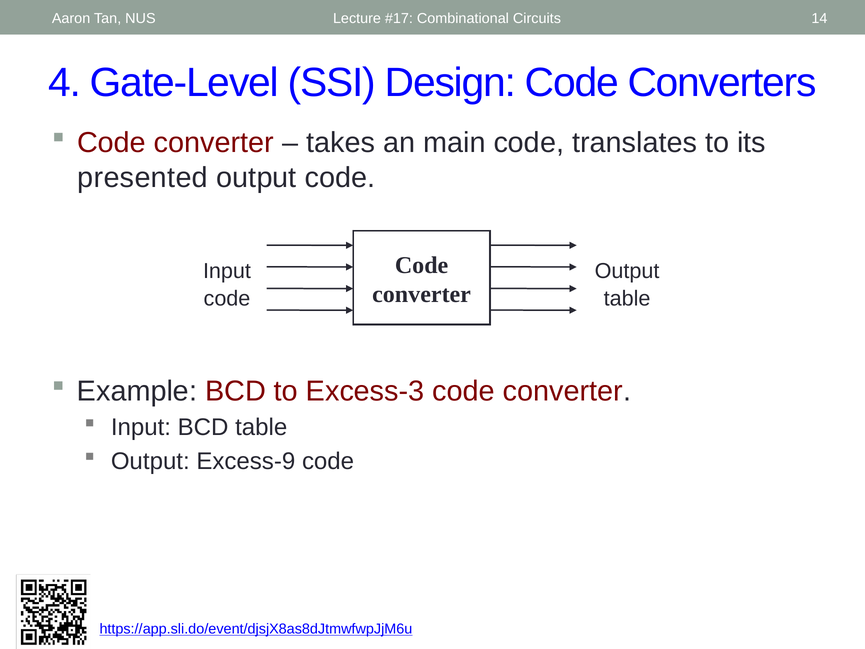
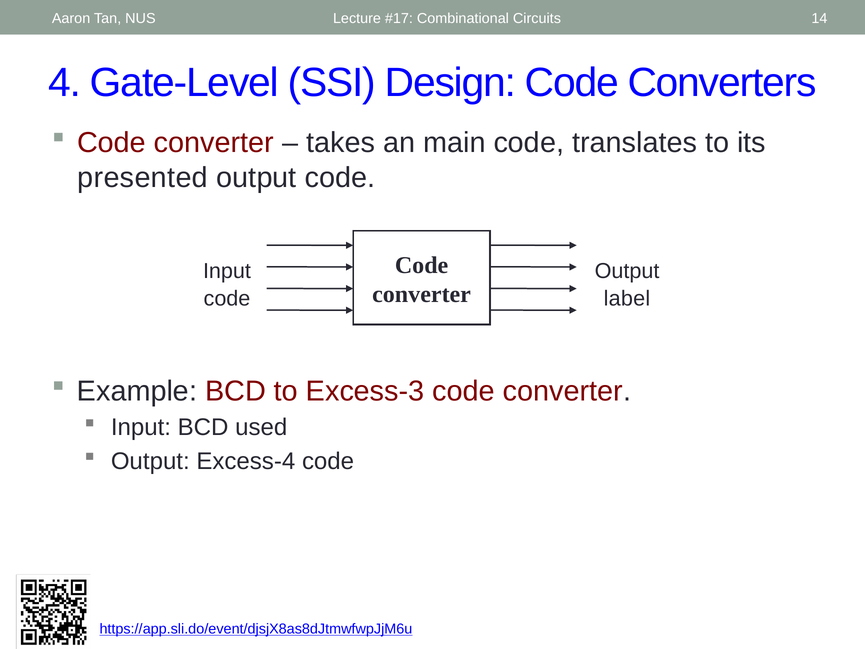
table: table -> label (627, 298)
BCD table: table -> used (261, 427)
Excess-9: Excess-9 -> Excess-4 (246, 461)
